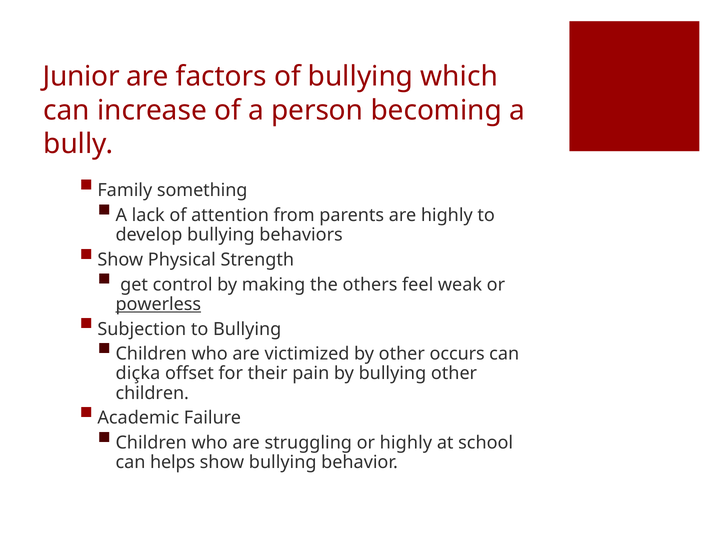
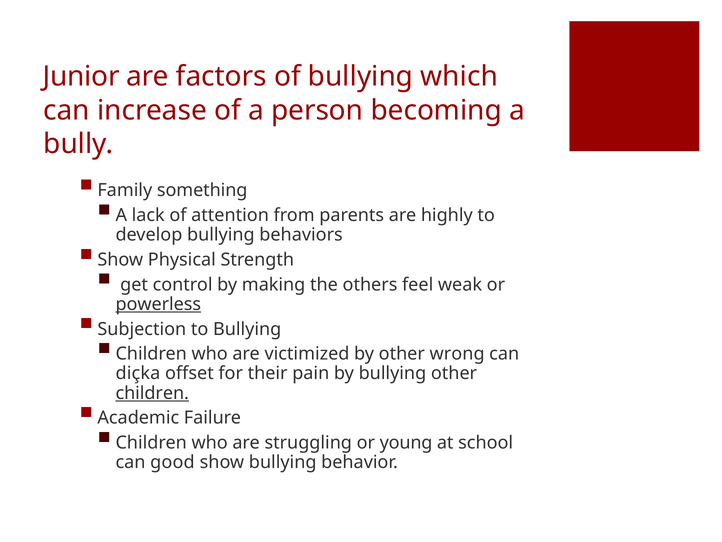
occurs: occurs -> wrong (457, 354)
children underline: none -> present (152, 393)
or highly: highly -> young (406, 442)
helps: helps -> good (172, 462)
